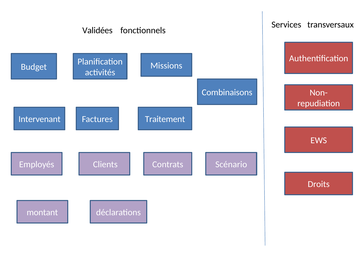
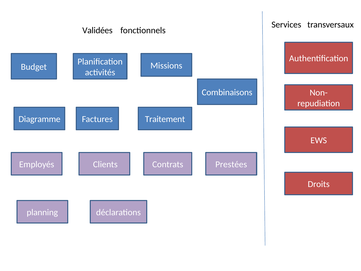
Intervenant: Intervenant -> Diagramme (39, 119)
Scénario: Scénario -> Prestées (231, 164)
montant: montant -> planning (42, 212)
